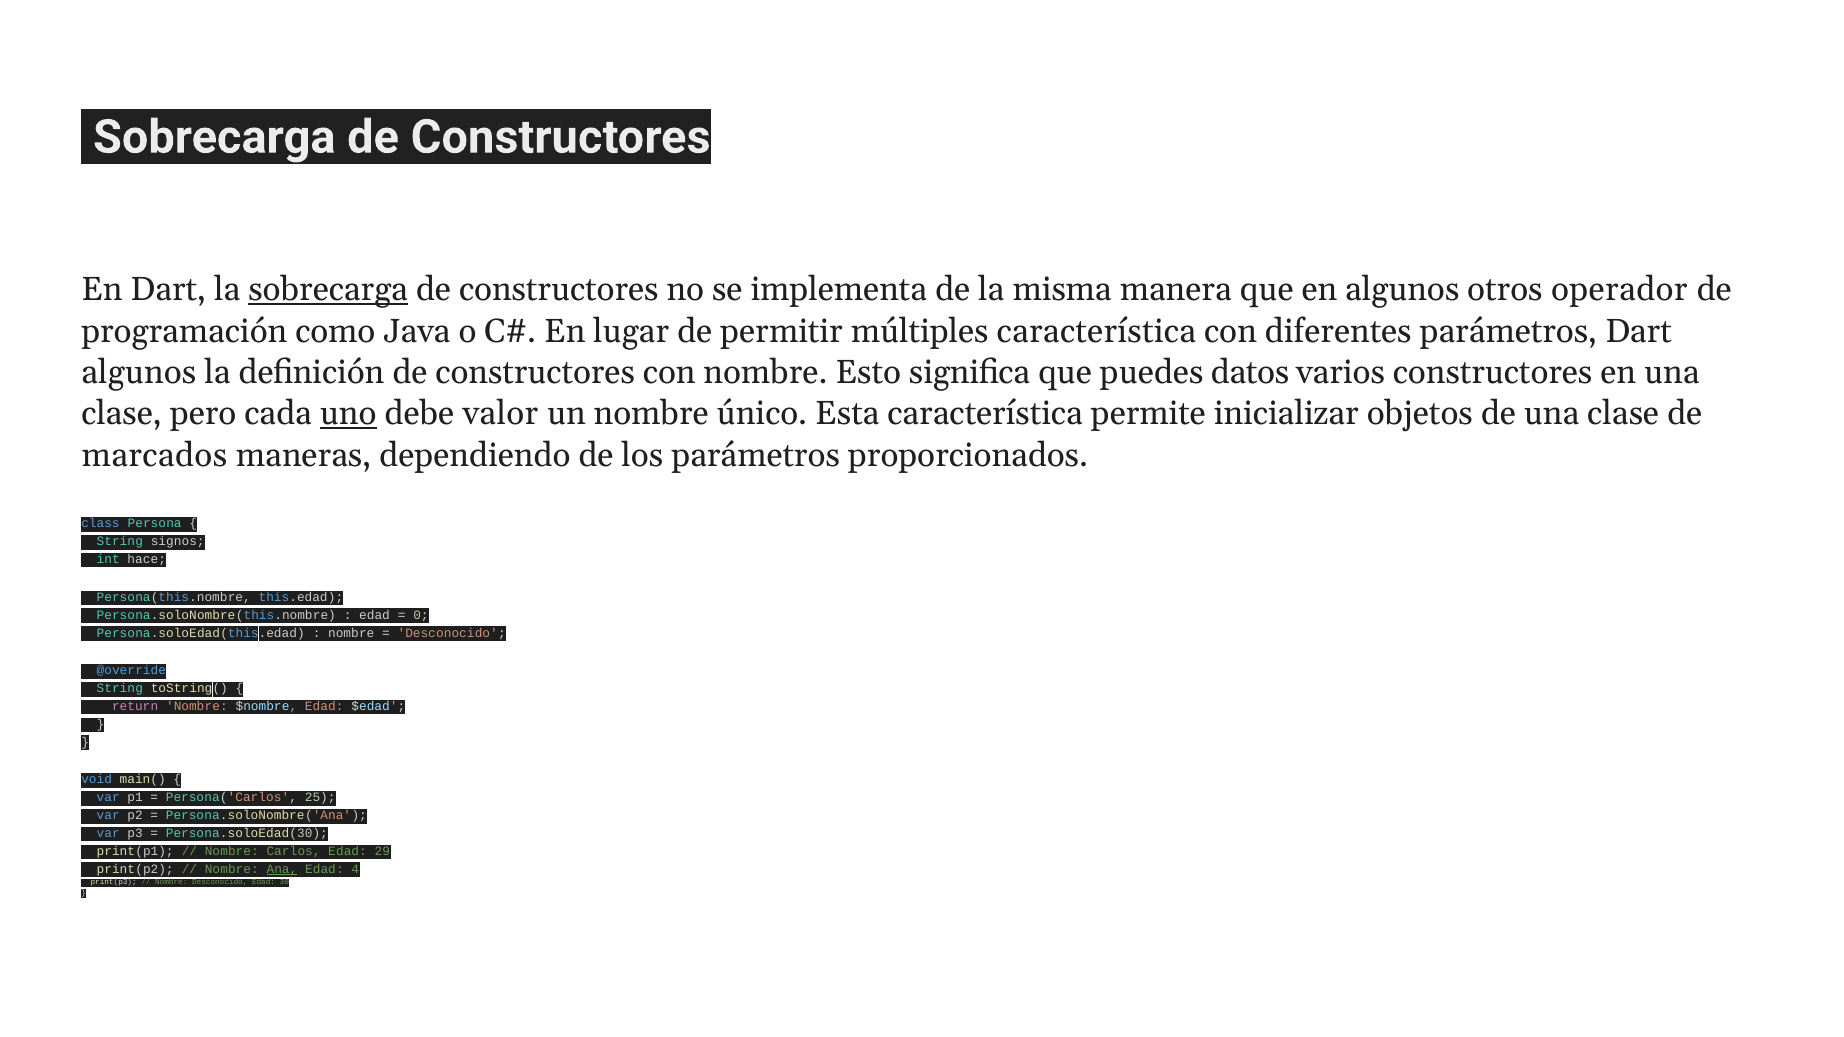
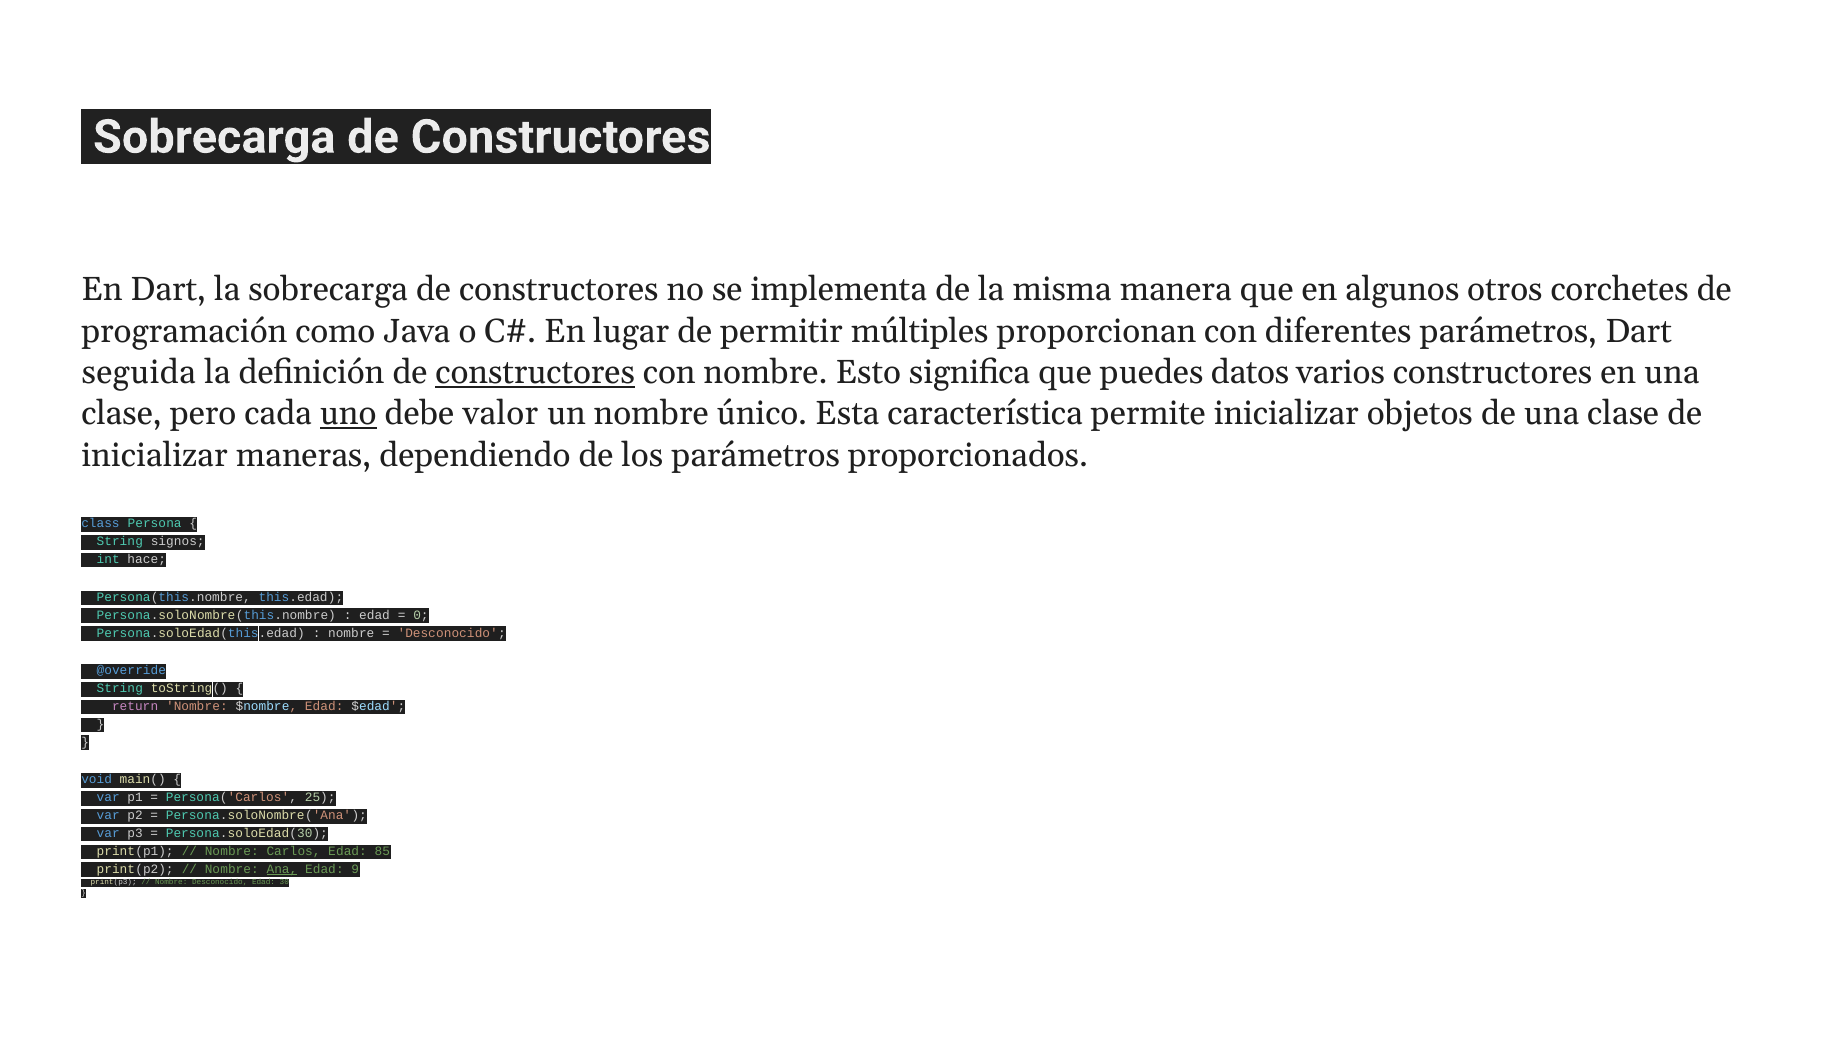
sobrecarga underline: present -> none (328, 290)
operador: operador -> corchetes (1620, 290)
múltiples característica: característica -> proporcionan (1097, 331)
algunos: algunos -> seguida (139, 373)
constructores underline: none -> present (535, 373)
marcados: marcados -> inicializar (155, 455)
29: 29 -> 85 (382, 851)
4: 4 -> 9 (355, 869)
